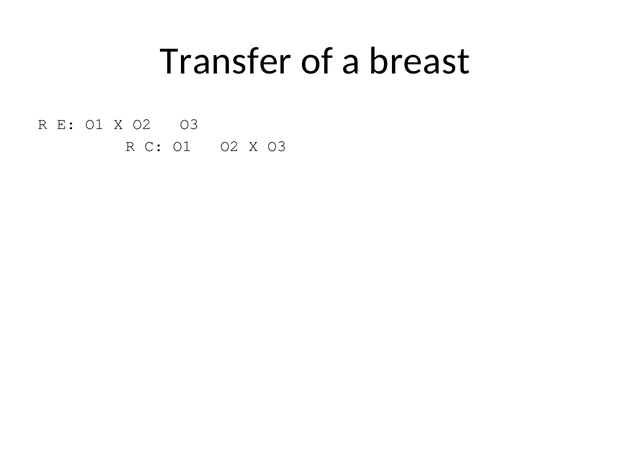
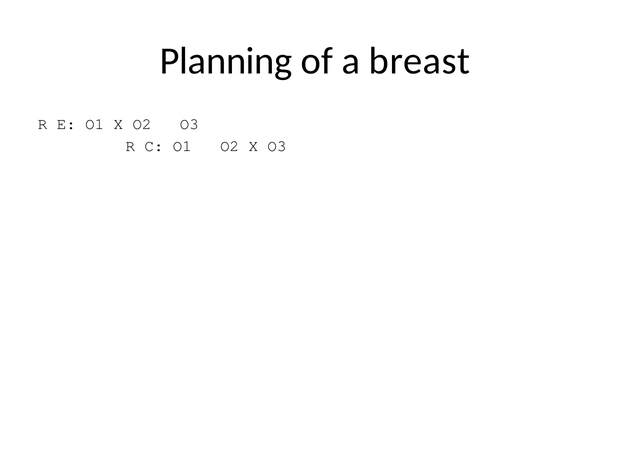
Transfer: Transfer -> Planning (226, 61)
